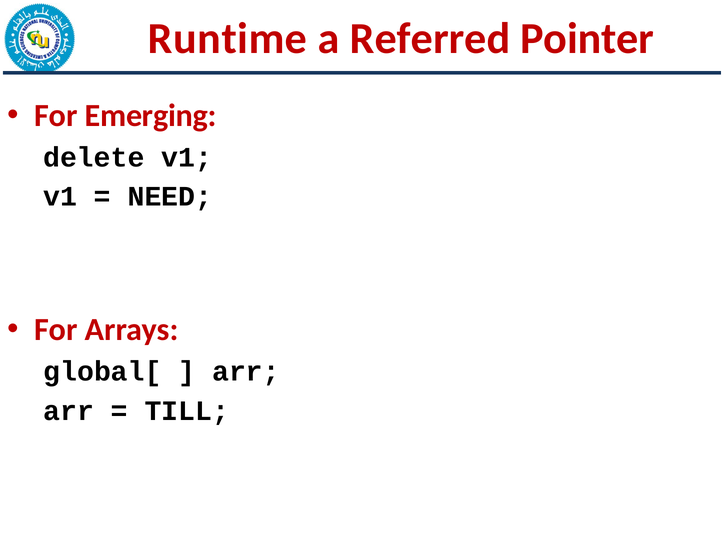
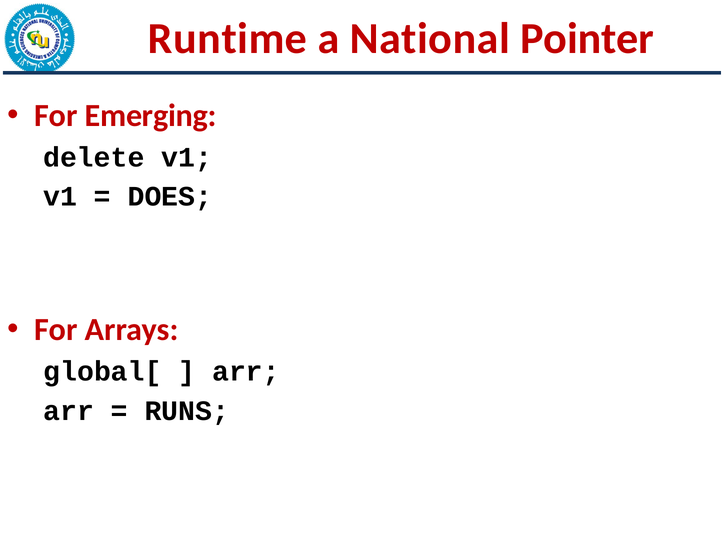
Referred: Referred -> National (430, 39)
NEED: NEED -> DOES (170, 197)
TILL: TILL -> RUNS (187, 411)
